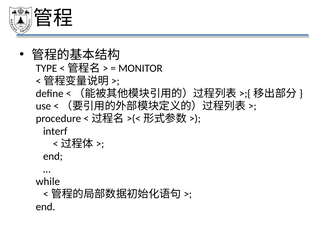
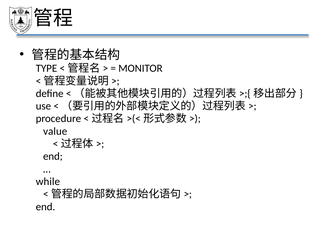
interf: interf -> value (55, 131)
